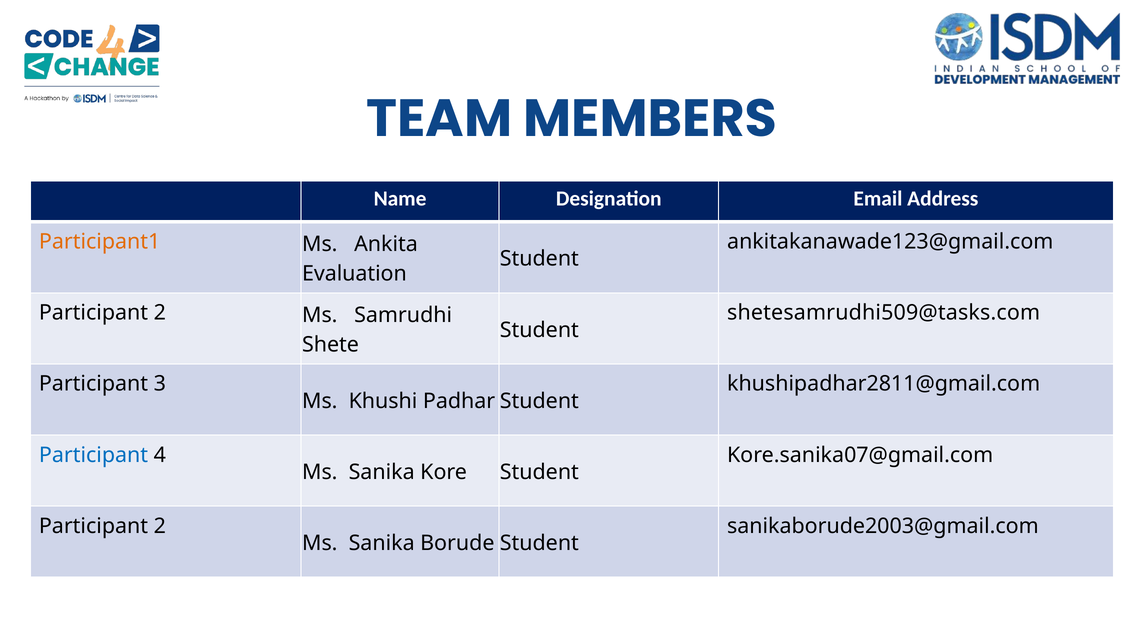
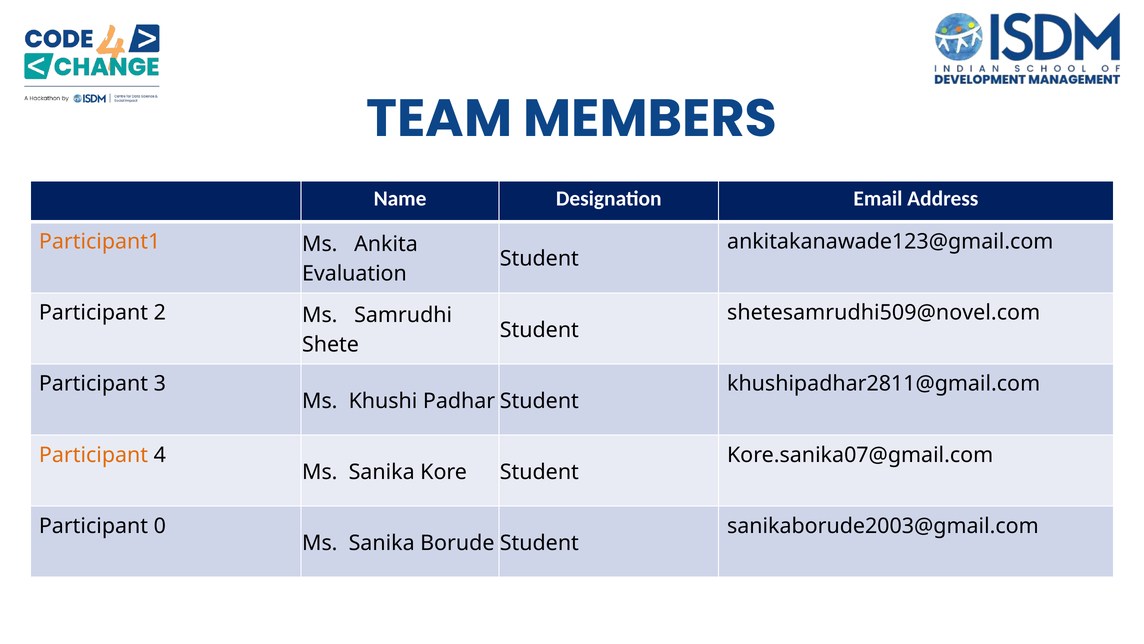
shetesamrudhi509@tasks.com: shetesamrudhi509@tasks.com -> shetesamrudhi509@novel.com (884, 313)
Participant colour: blue -> orange (94, 455)
2: 2 -> 0 (160, 526)
